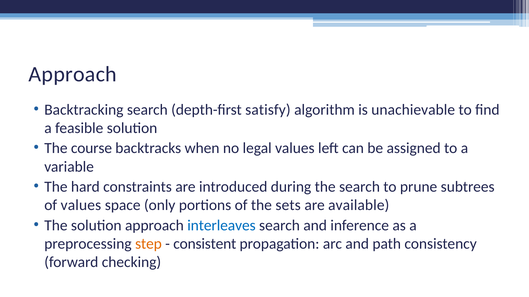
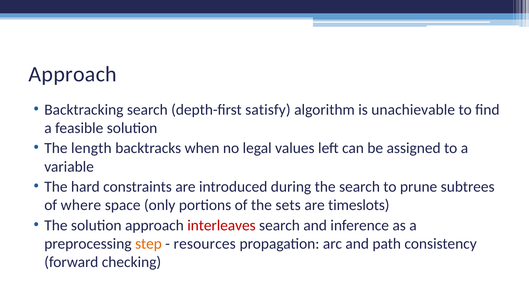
course: course -> length (91, 148)
of values: values -> where (81, 206)
available: available -> timeslots (359, 206)
interleaves colour: blue -> red (221, 226)
consistent: consistent -> resources (205, 244)
